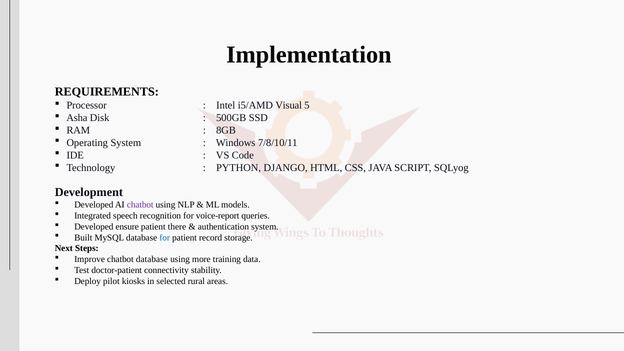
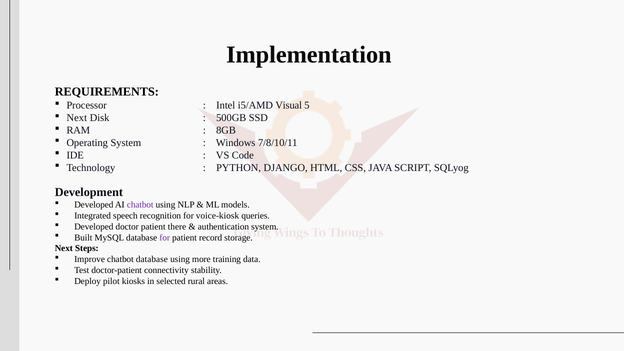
Asha: Asha -> Next (77, 118)
voice-report: voice-report -> voice-kiosk (218, 216)
ensure: ensure -> doctor (127, 227)
for colour: blue -> purple (165, 238)
